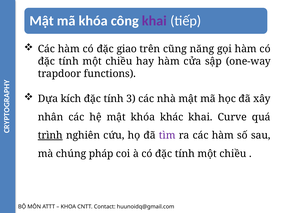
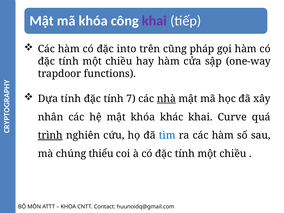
giao: giao -> into (127, 49)
năng: năng -> pháp (202, 49)
Dựa kích: kích -> tính (71, 99)
3: 3 -> 7 (131, 99)
nhà underline: none -> present (166, 99)
tìm colour: purple -> blue (167, 135)
pháp: pháp -> thiểu (101, 154)
